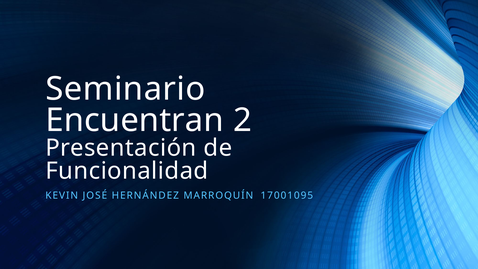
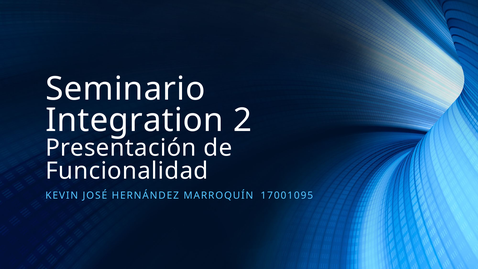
Encuentran: Encuentran -> Integration (134, 120)
